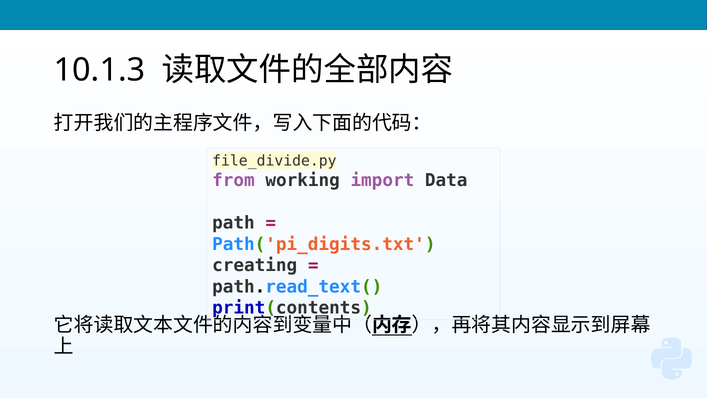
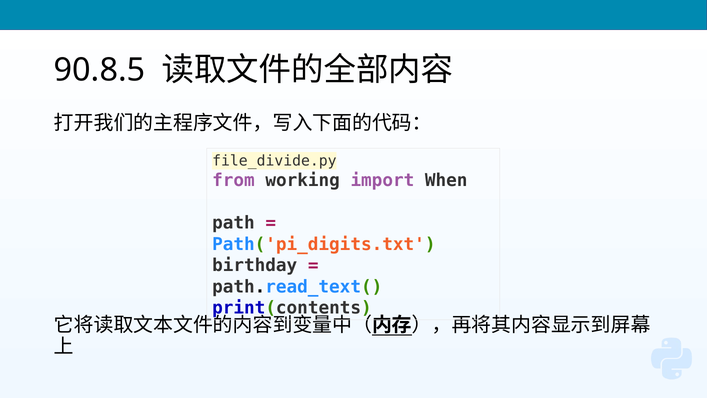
10.1.3: 10.1.3 -> 90.8.5 (100, 70)
Data: Data -> When (446, 180)
creating: creating -> birthday (255, 265)
